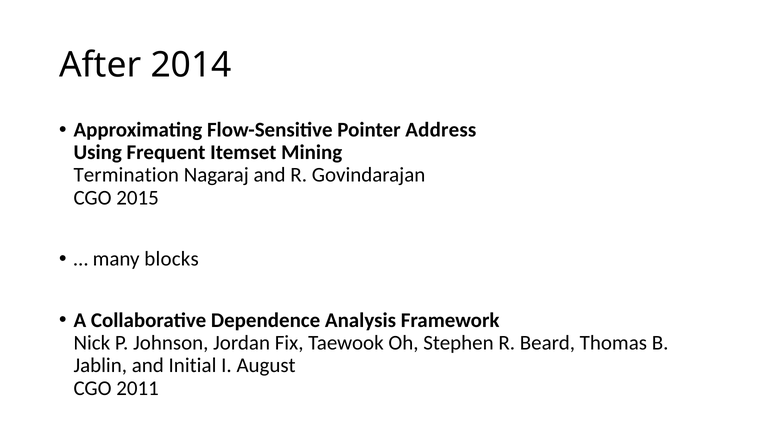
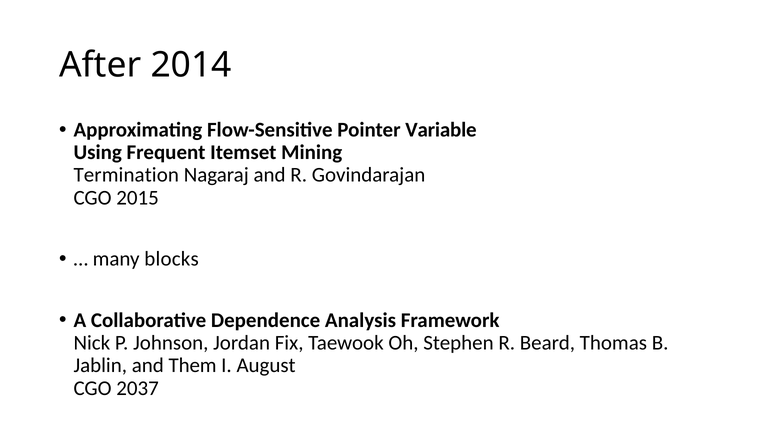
Address: Address -> Variable (441, 130)
Initial: Initial -> Them (193, 366)
2011: 2011 -> 2037 (138, 389)
